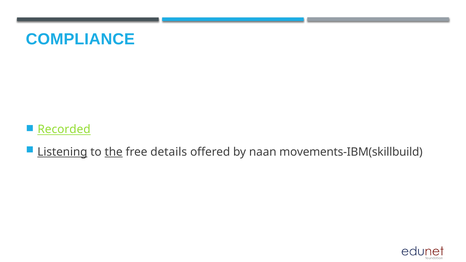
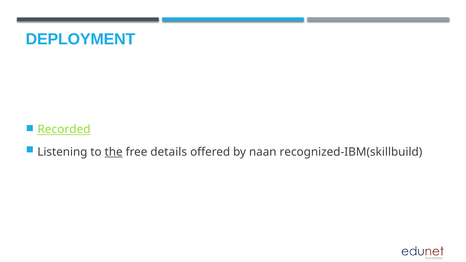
COMPLIANCE: COMPLIANCE -> DEPLOYMENT (80, 39)
Listening underline: present -> none (62, 152)
movements-IBM(skillbuild: movements-IBM(skillbuild -> recognized-IBM(skillbuild (351, 152)
